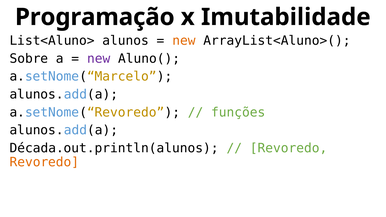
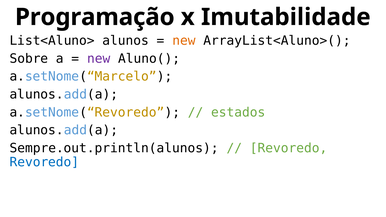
funções: funções -> estados (238, 112)
Década.out.println(alunos: Década.out.println(alunos -> Sempre.out.println(alunos (114, 148)
Revoredo colour: orange -> blue (44, 162)
